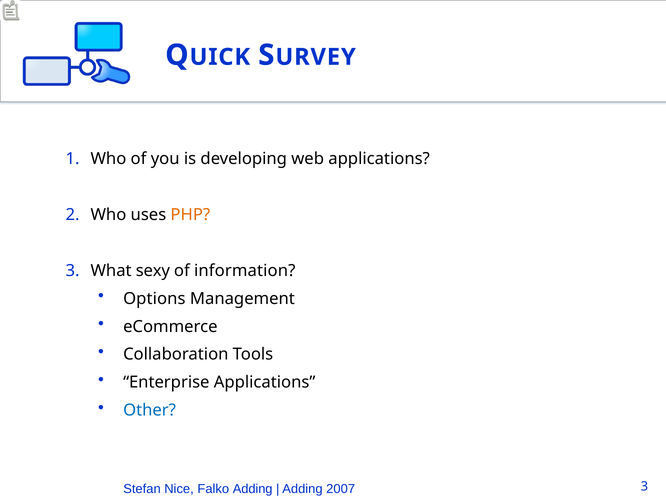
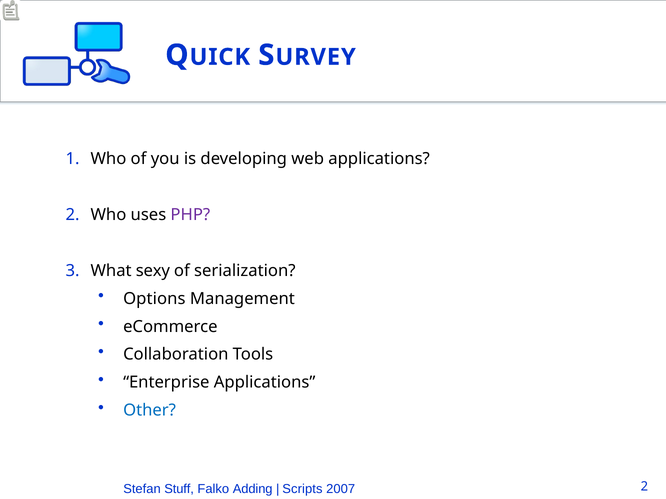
PHP colour: orange -> purple (190, 215)
information: information -> serialization (245, 271)
Nice: Nice -> Stuff (179, 489)
Adding: Adding -> Scripts (302, 489)
2007 3: 3 -> 2 (644, 487)
